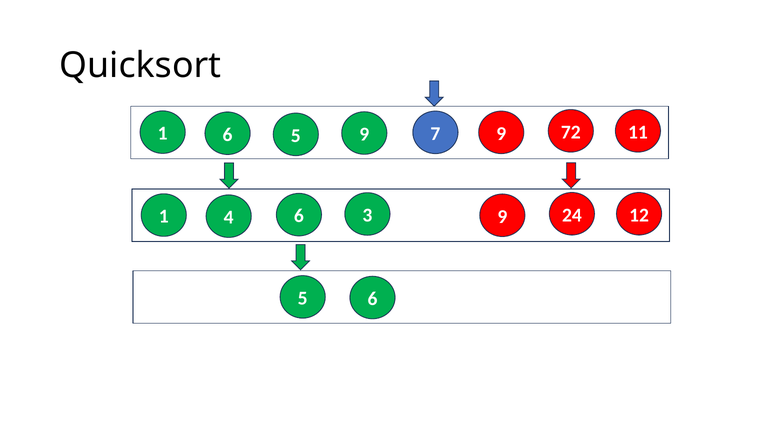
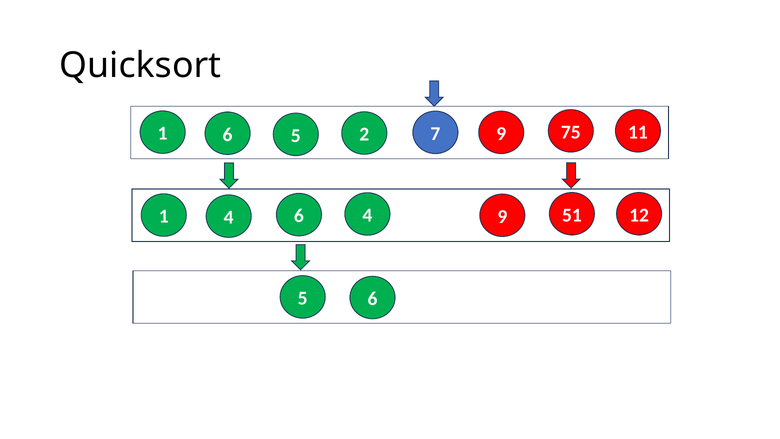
5 9: 9 -> 2 (364, 134)
72: 72 -> 75 (571, 132)
6 3: 3 -> 4 (367, 215)
24: 24 -> 51 (572, 215)
